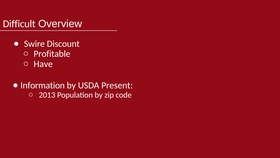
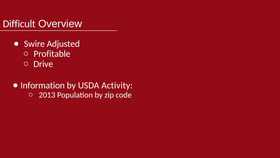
Discount: Discount -> Adjusted (63, 44)
Have: Have -> Drive (43, 64)
Present: Present -> Activity (117, 85)
